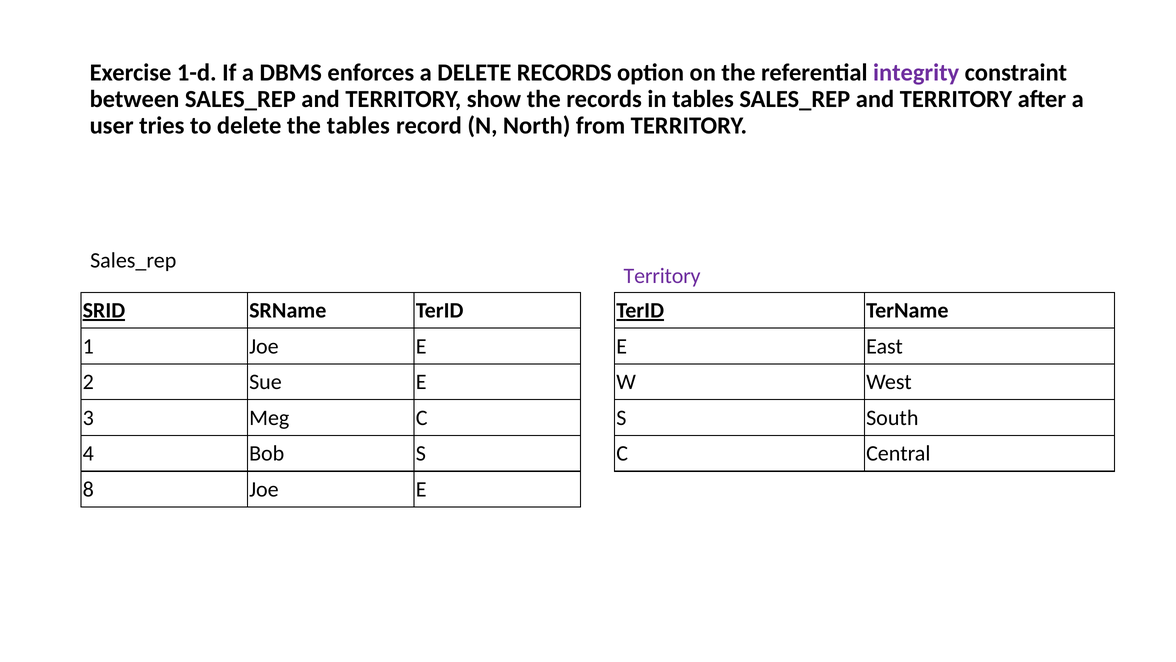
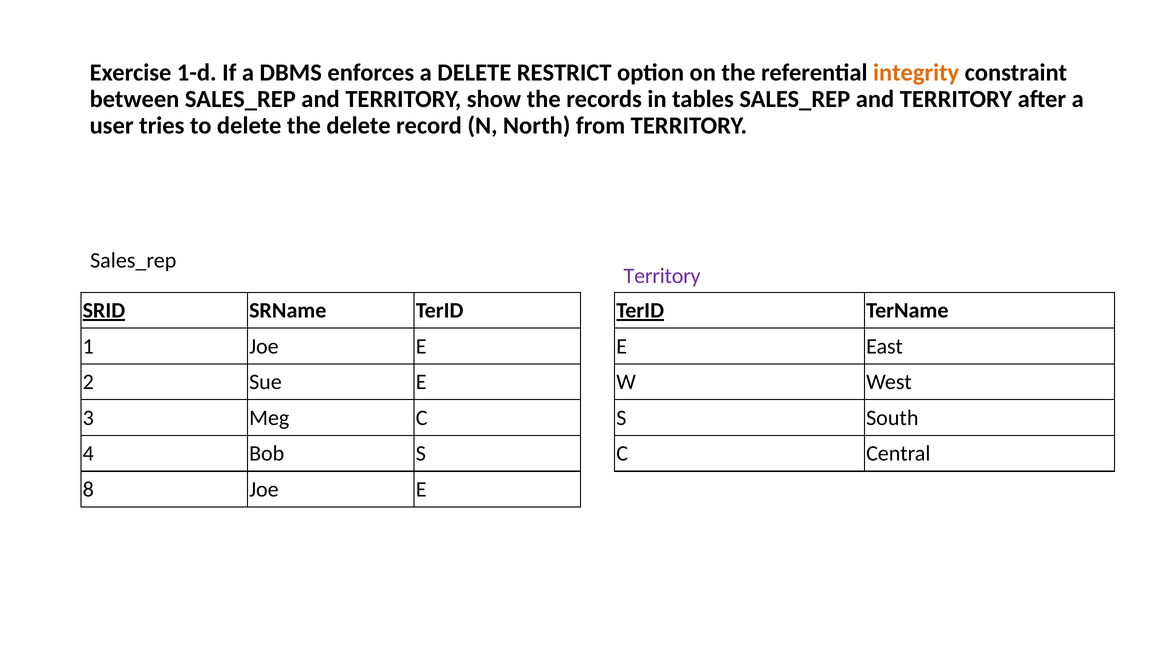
DELETE RECORDS: RECORDS -> RESTRICT (564, 73)
integrity colour: purple -> orange (916, 73)
the tables: tables -> delete (359, 125)
